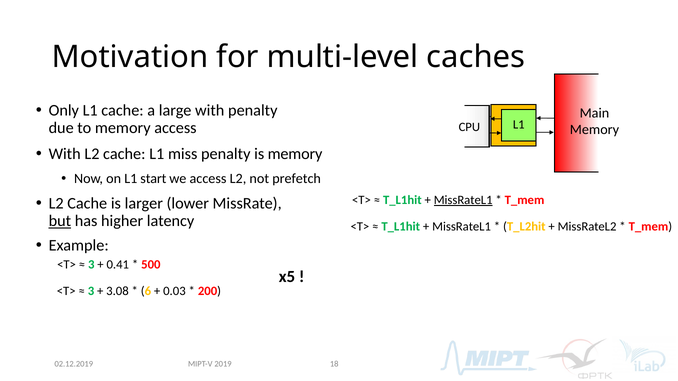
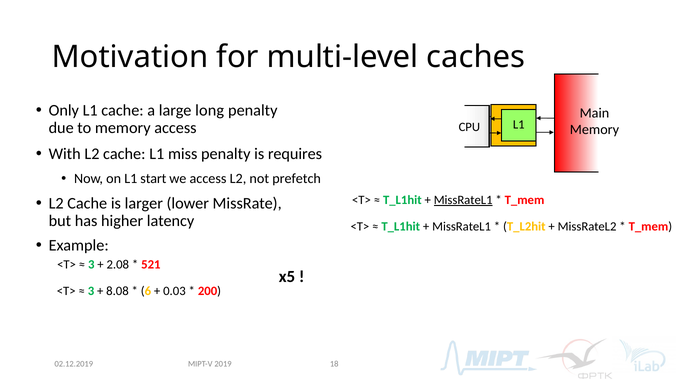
large with: with -> long (210, 110)
is memory: memory -> requires (295, 154)
but underline: present -> none (60, 221)
0.41: 0.41 -> 2.08 (118, 265)
500: 500 -> 521 (151, 265)
3.08: 3.08 -> 8.08 (117, 292)
